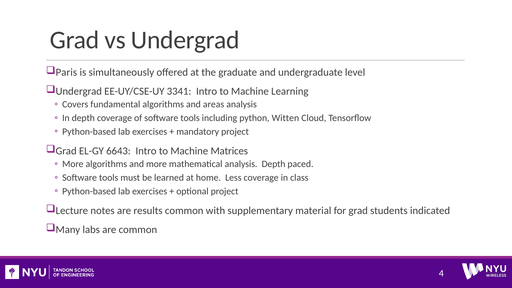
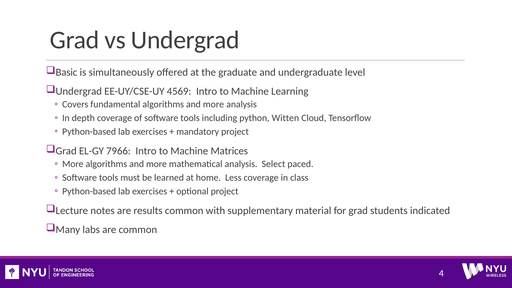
Paris: Paris -> Basic (66, 72)
3341: 3341 -> 4569 (179, 91)
fundamental algorithms and areas: areas -> more (214, 104)
6643: 6643 -> 7966 (118, 151)
analysis Depth: Depth -> Select (274, 164)
